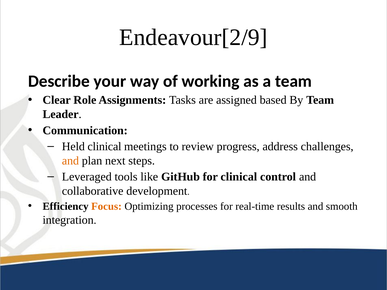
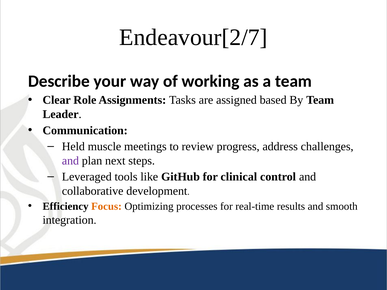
Endeavour[2/9: Endeavour[2/9 -> Endeavour[2/7 (193, 37)
Held clinical: clinical -> muscle (104, 147)
and colour: orange -> purple (70, 161)
